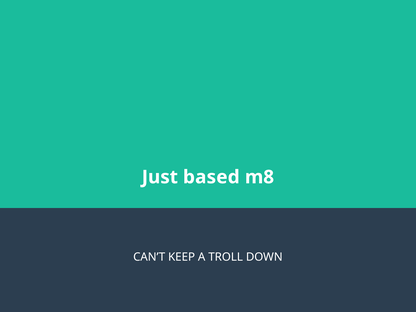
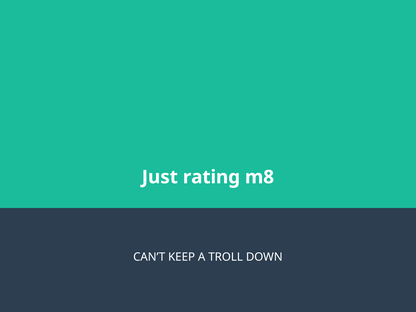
based: based -> rating (211, 177)
